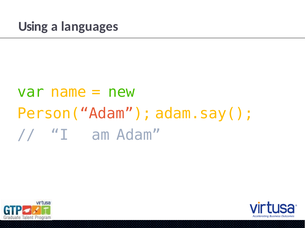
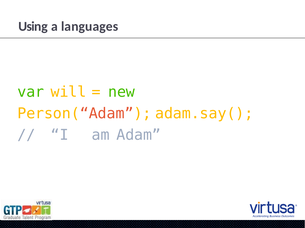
name: name -> will (69, 92)
